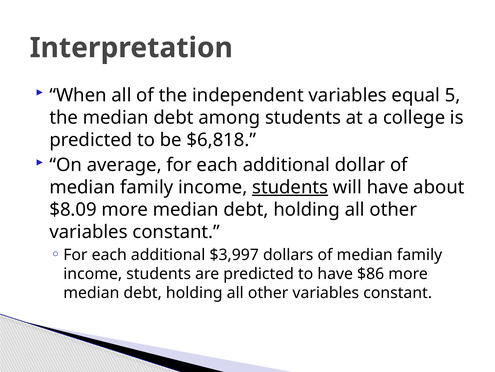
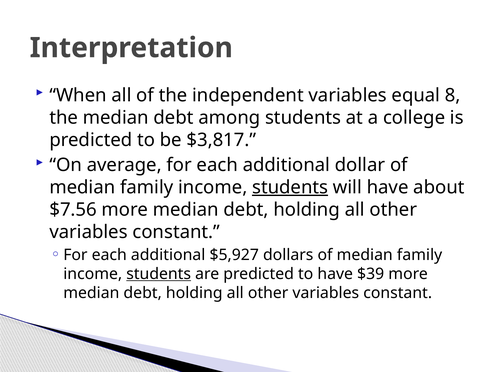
5: 5 -> 8 (453, 95)
$6,818: $6,818 -> $3,817 (221, 140)
$8.09: $8.09 -> $7.56 (73, 209)
$3,997: $3,997 -> $5,927 (234, 254)
students underline: none -> present (159, 273)
$86: $86 -> $39 (371, 273)
